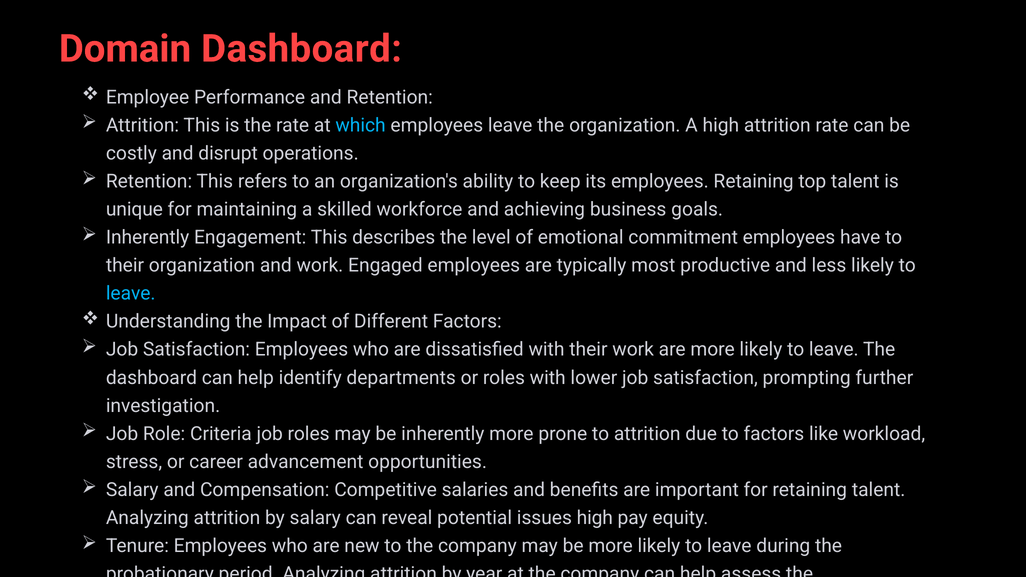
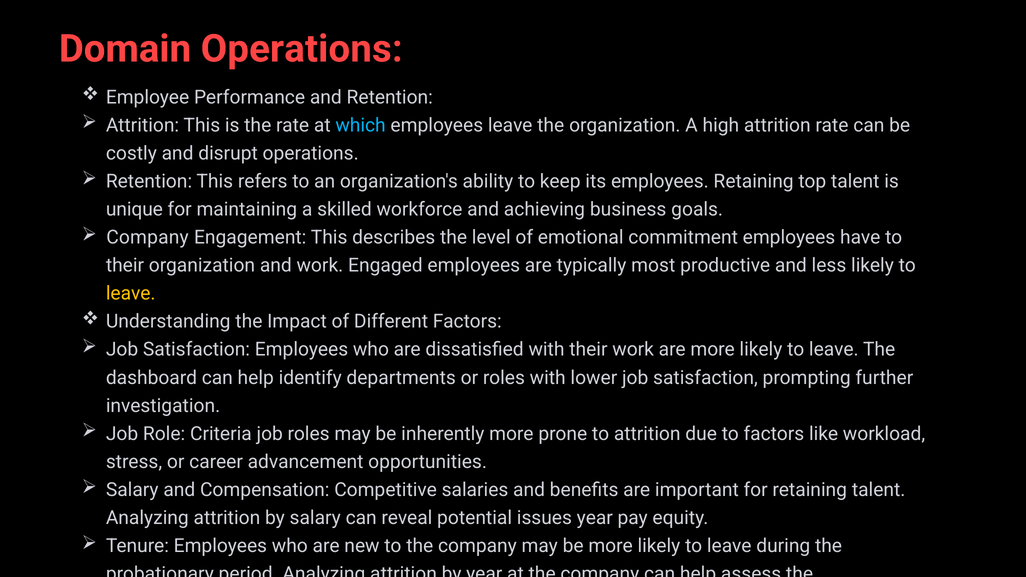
Domain Dashboard: Dashboard -> Operations (302, 49)
Inherently: Inherently -> Company (147, 237)
leave colour: light blue -> yellow (131, 294)
issues high: high -> year (595, 518)
